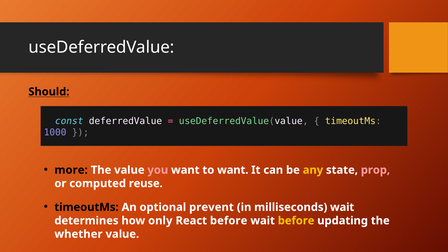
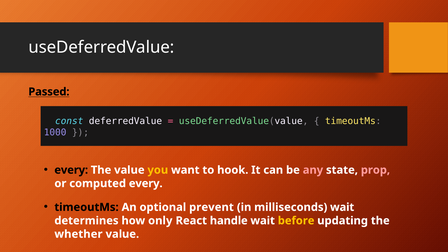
Should: Should -> Passed (49, 92)
more: more -> every (71, 170)
you colour: pink -> yellow (158, 170)
to want: want -> hook (233, 170)
any colour: yellow -> pink (313, 170)
computed reuse: reuse -> every (146, 183)
React before: before -> handle (229, 221)
